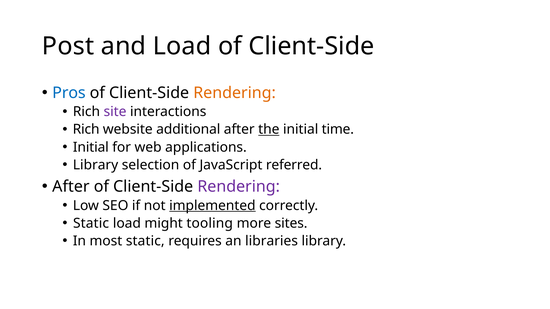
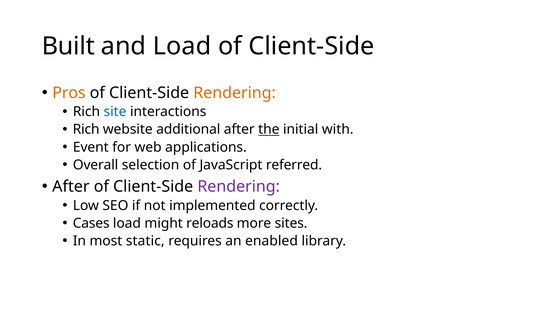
Post: Post -> Built (68, 46)
Pros colour: blue -> orange (69, 93)
site colour: purple -> blue (115, 112)
time: time -> with (338, 130)
Initial: Initial -> Event (91, 147)
Library: Library -> Overall (96, 165)
implemented underline: present -> none (212, 206)
Static: Static -> Cases (91, 223)
tooling: tooling -> reloads (210, 223)
libraries: libraries -> enabled (271, 241)
